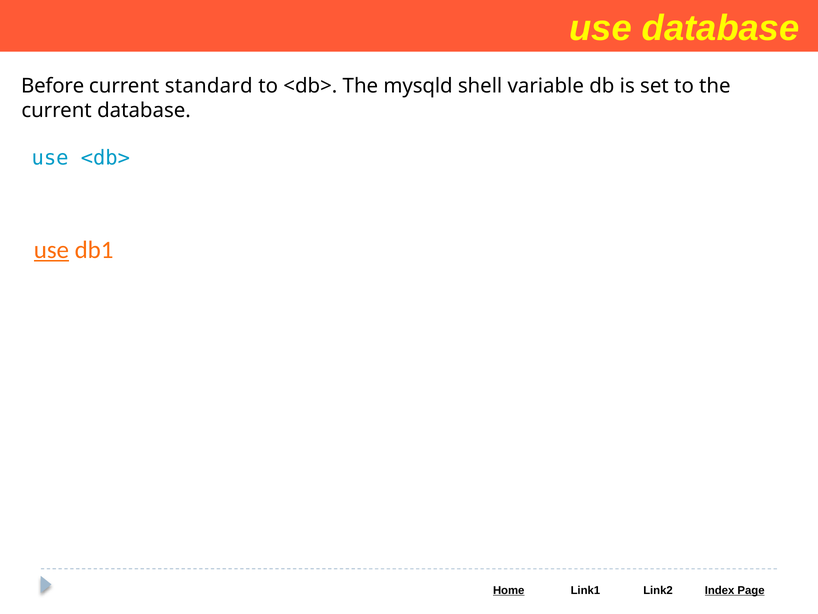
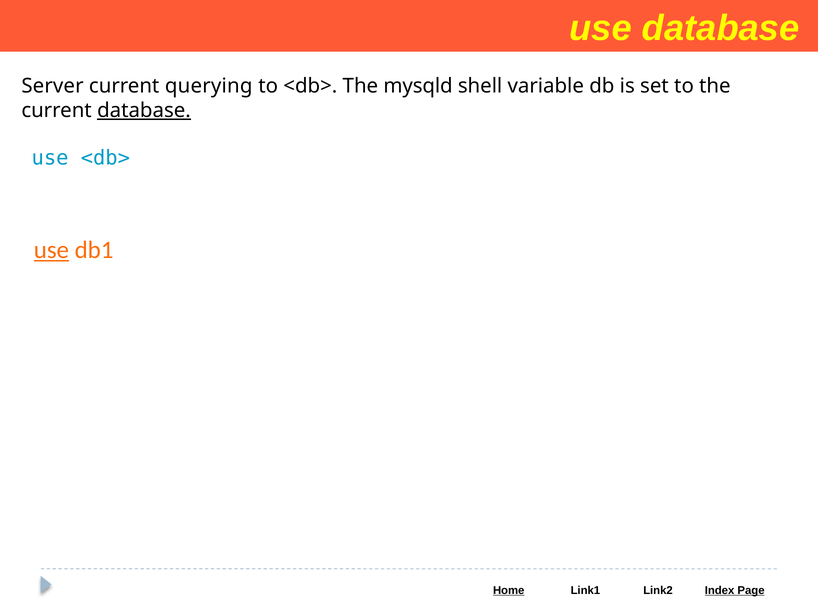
Before: Before -> Server (52, 86)
standard: standard -> querying (209, 86)
database underline: none -> present (144, 110)
